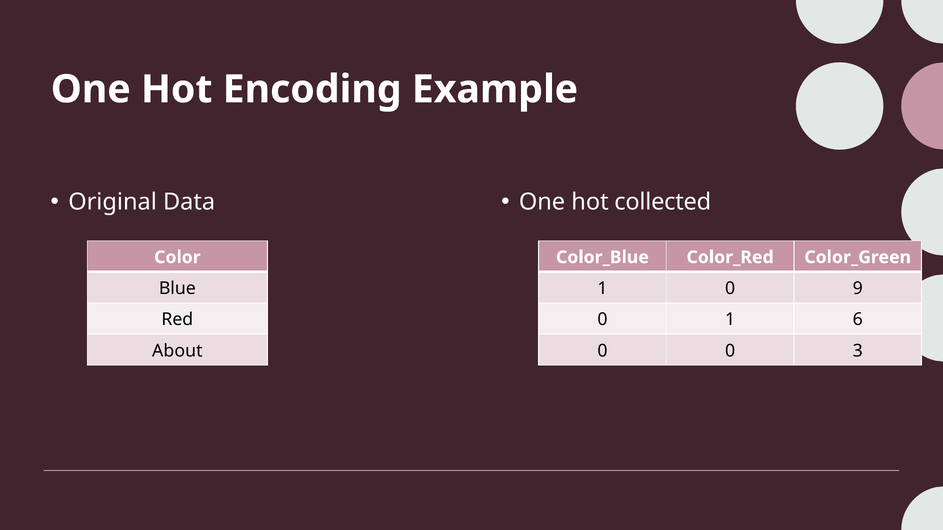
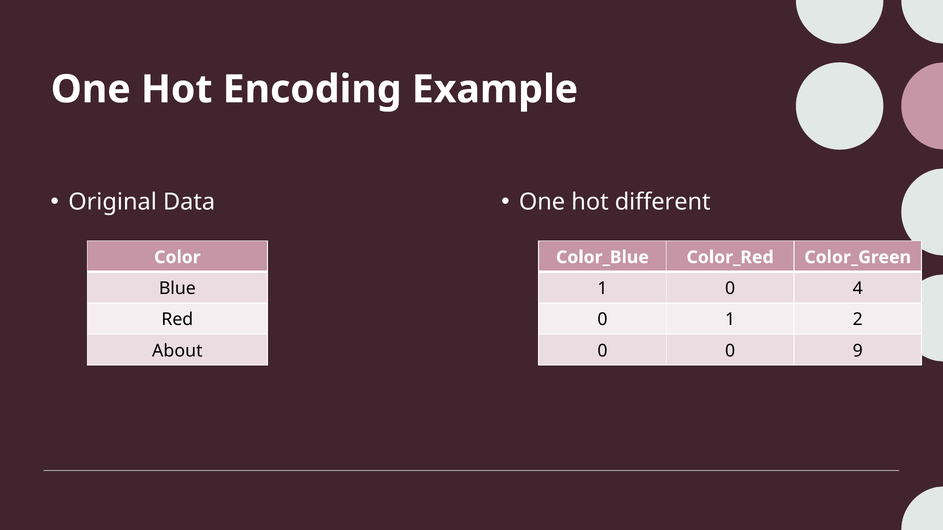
collected: collected -> different (663, 202)
9: 9 -> 4 (858, 289)
6: 6 -> 2 (858, 320)
3: 3 -> 9 (858, 351)
